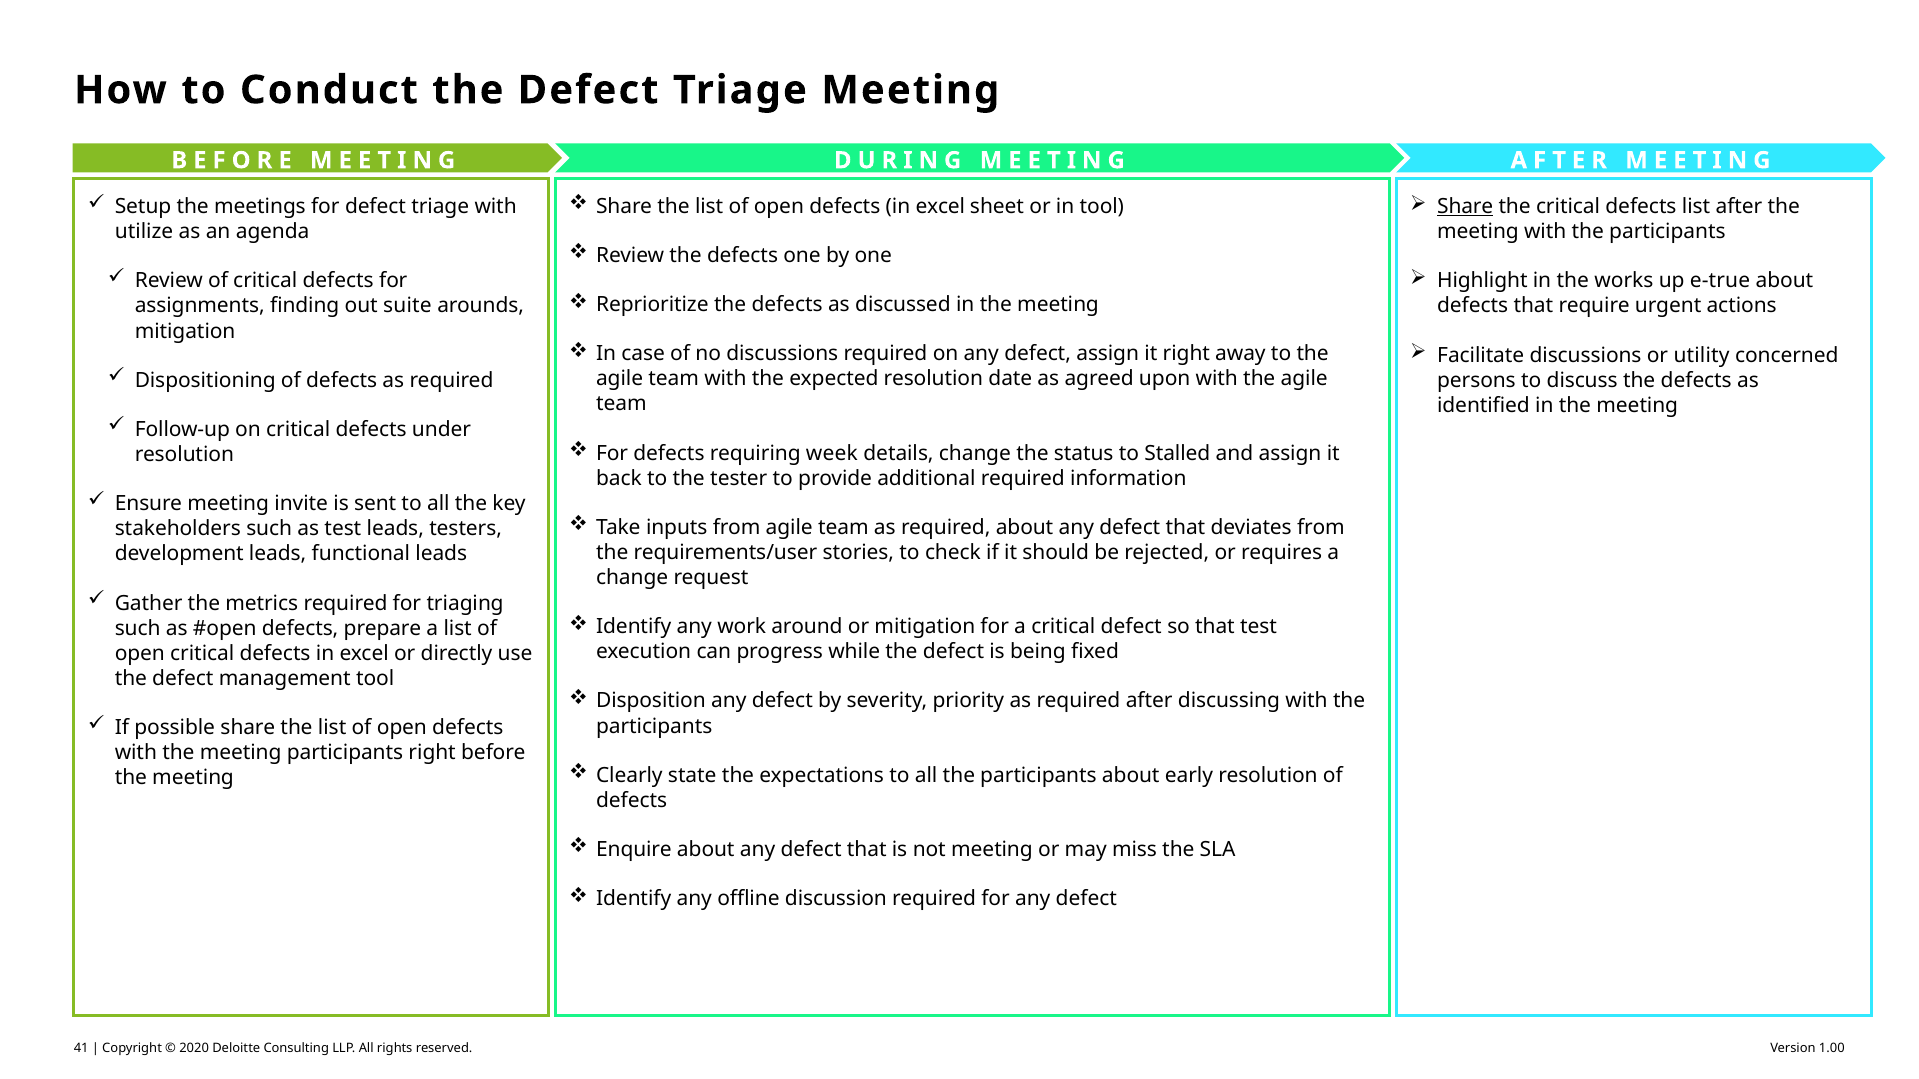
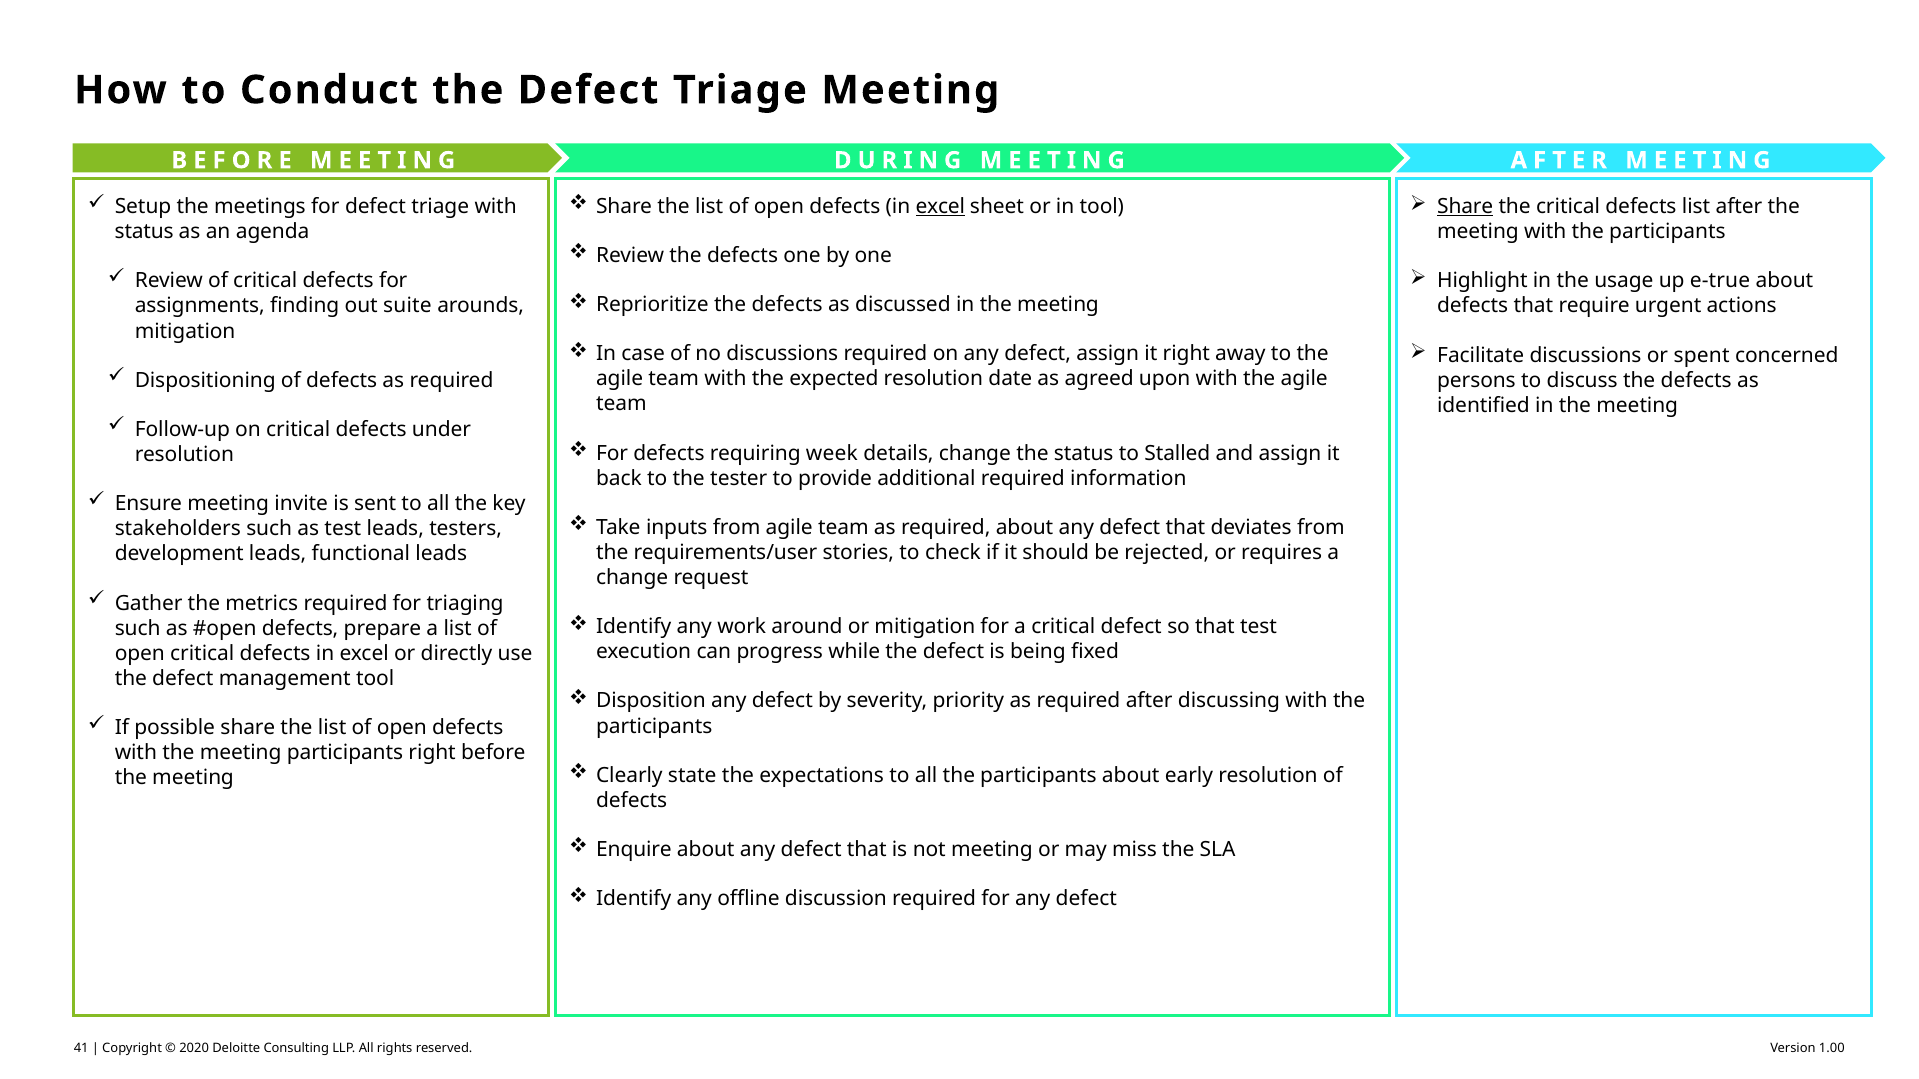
excel underline: none -> present (940, 206)
utilize: utilize -> status (144, 232)
works: works -> usage (1624, 281)
utility: utility -> spent (1702, 355)
